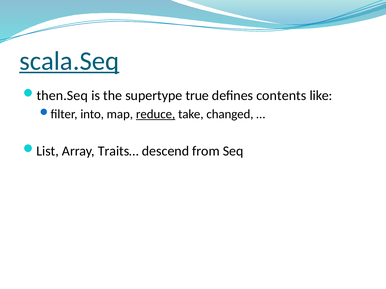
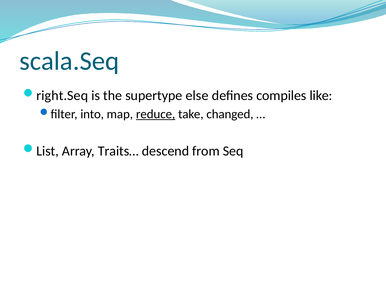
scala.Seq underline: present -> none (69, 61)
then.Seq: then.Seq -> right.Seq (62, 96)
true: true -> else (197, 96)
contents: contents -> compiles (281, 96)
